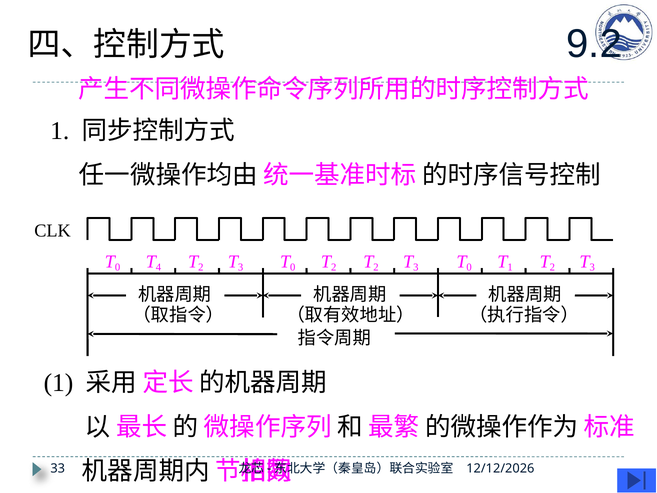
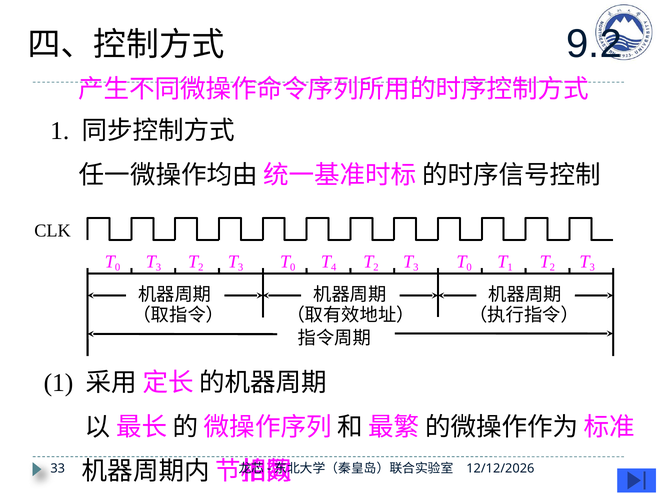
4: 4 -> 3 (158, 267)
2: 2 -> 4 (334, 267)
